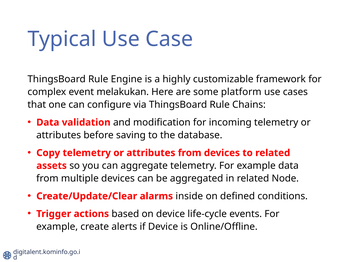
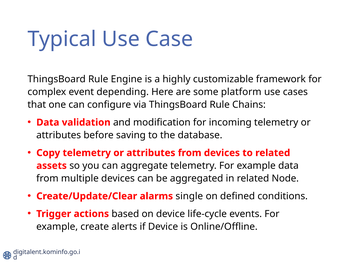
melakukan: melakukan -> depending (123, 92)
inside: inside -> single (189, 197)
